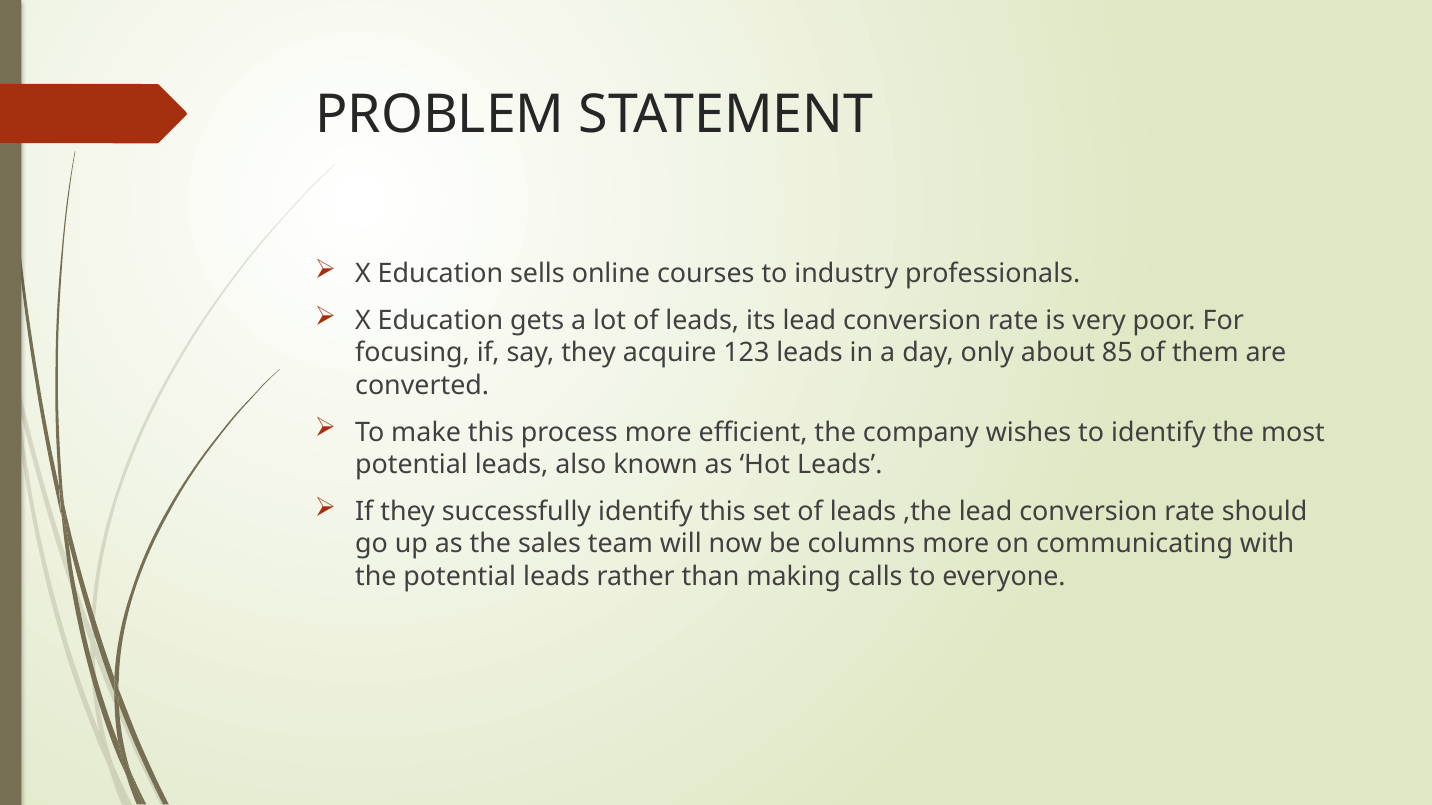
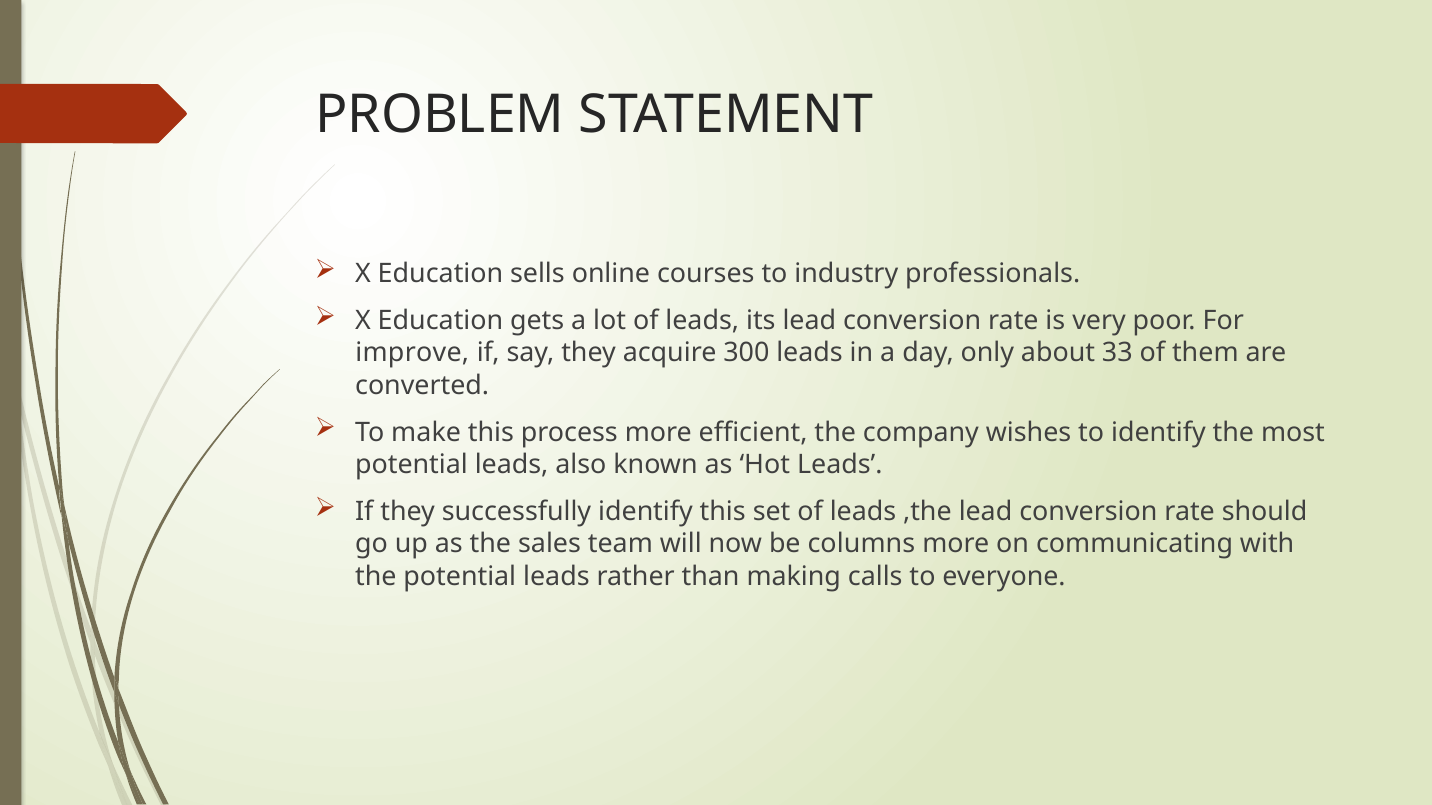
focusing: focusing -> improve (412, 353)
123: 123 -> 300 (746, 353)
85: 85 -> 33 (1117, 353)
